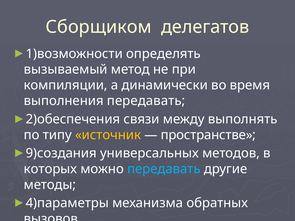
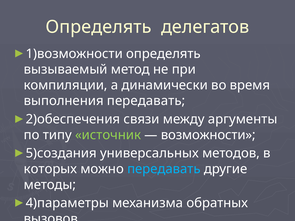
Сборщиком: Сборщиком -> Определять (99, 27)
выполнять: выполнять -> аргументы (243, 119)
источник colour: yellow -> light green (108, 135)
пространстве: пространстве -> возможности (208, 135)
9)создания: 9)создания -> 5)создания (61, 153)
